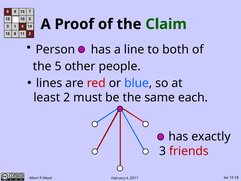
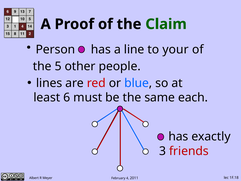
both: both -> your (176, 49)
2: 2 -> 6 (67, 97)
